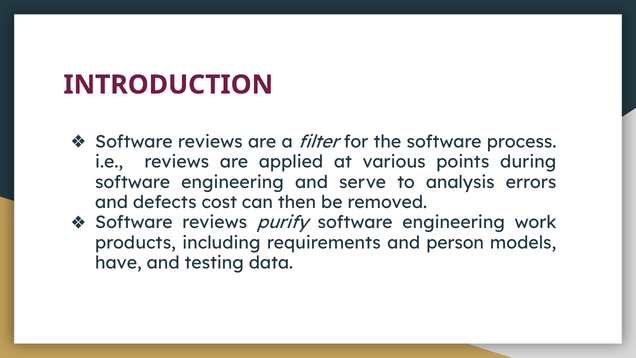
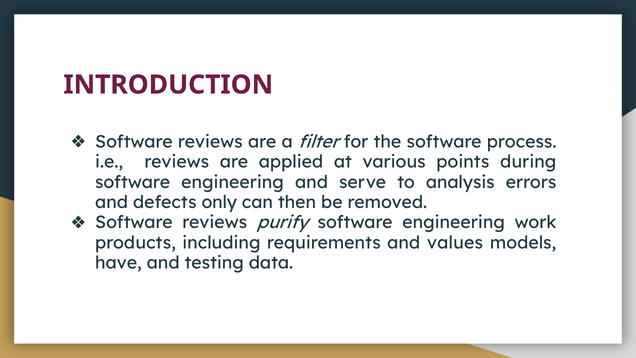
cost: cost -> only (219, 202)
person: person -> values (455, 243)
